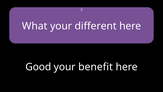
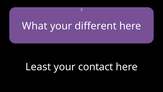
Good: Good -> Least (38, 67)
benefit: benefit -> contact (96, 67)
